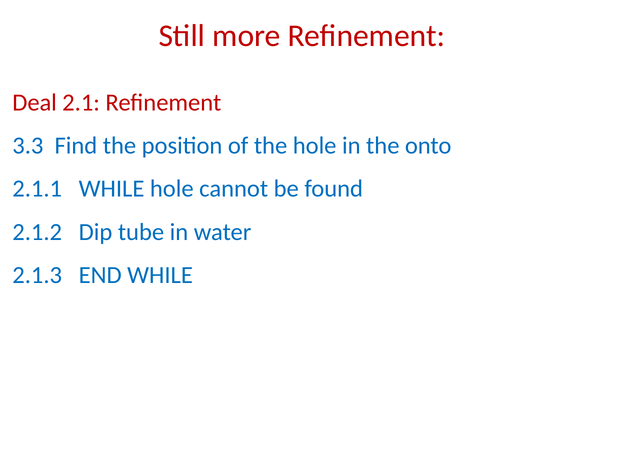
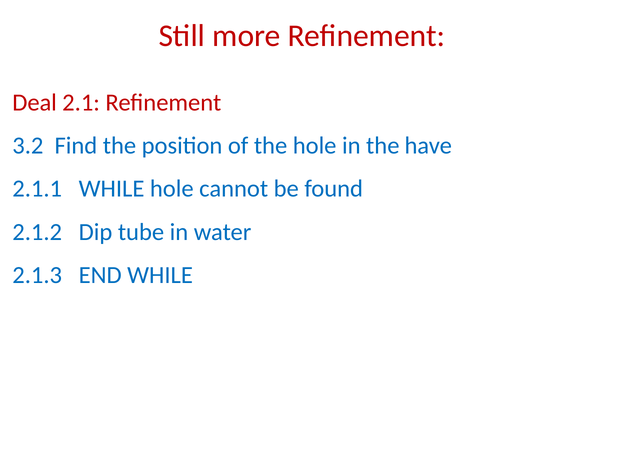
3.3: 3.3 -> 3.2 (28, 146)
onto: onto -> have (428, 146)
